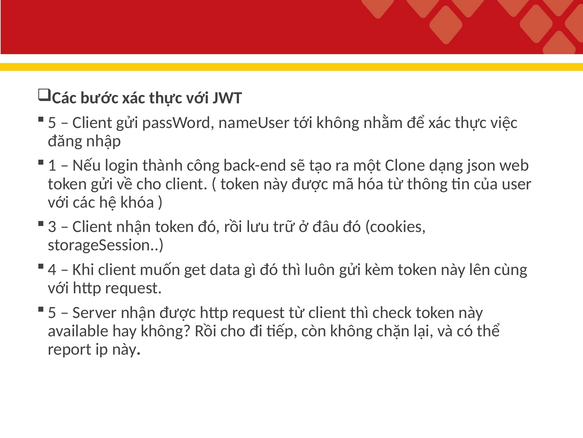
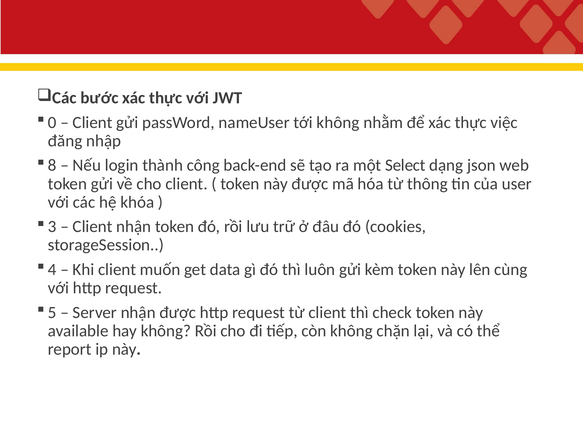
5: 5 -> 0 (52, 122)
1: 1 -> 8 (52, 165)
Clone: Clone -> Select (405, 165)
